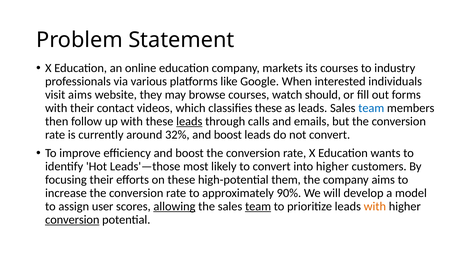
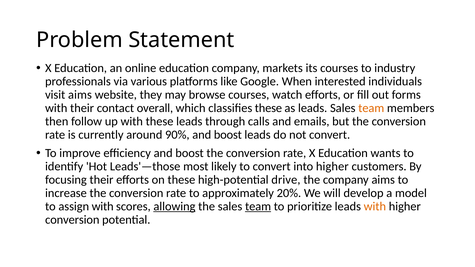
watch should: should -> efforts (323, 95)
videos: videos -> overall (155, 108)
team colour: blue -> orange (371, 108)
leads underline: present -> none (189, 121)
32%: 32% -> 90% (177, 135)
them: them -> drive (286, 180)
90%: 90% -> 20% (289, 193)
assign user: user -> with (103, 207)
conversion underline: present -> none (72, 220)
